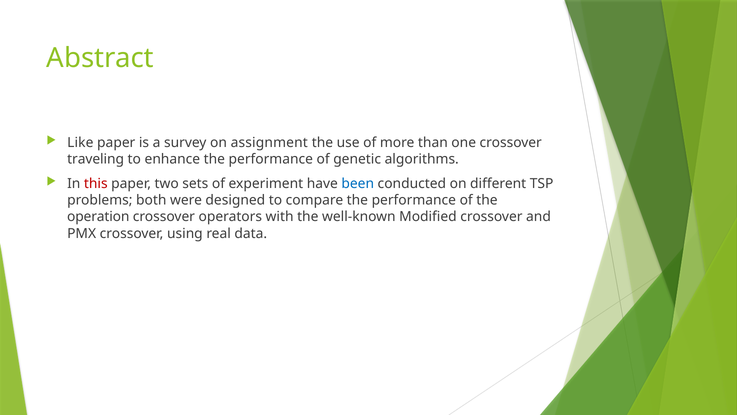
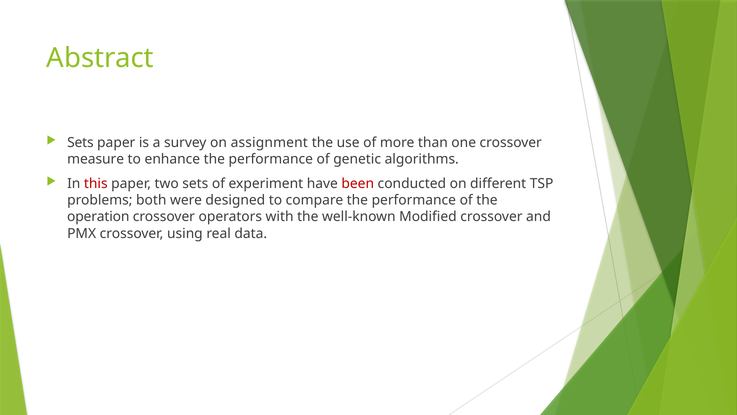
Like: Like -> Sets (80, 143)
traveling: traveling -> measure (96, 159)
been colour: blue -> red (358, 183)
